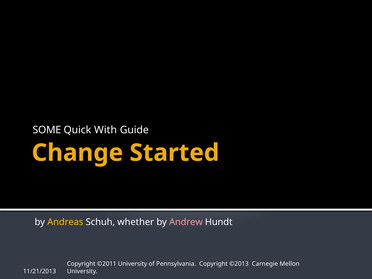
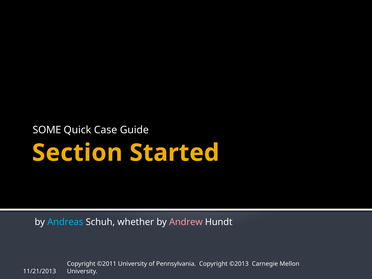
With: With -> Case (106, 130)
Change: Change -> Section (77, 153)
Andreas colour: yellow -> light blue (65, 222)
